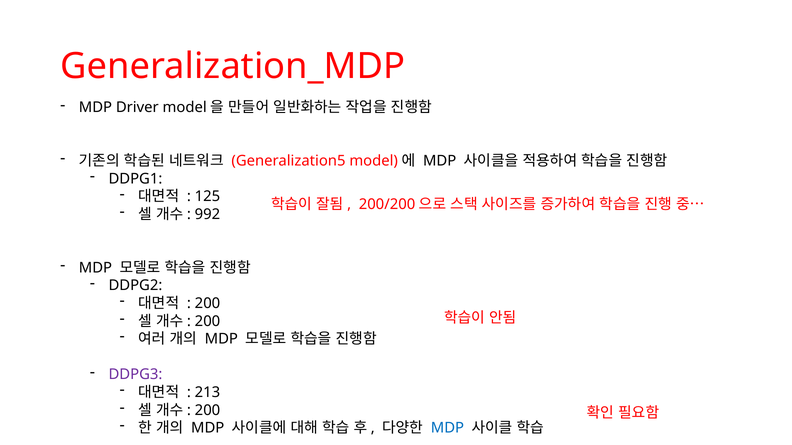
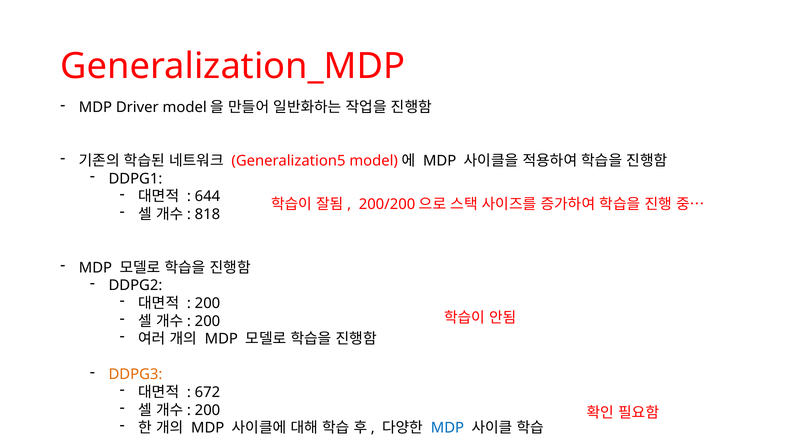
125: 125 -> 644 (207, 197)
992: 992 -> 818 (207, 215)
DDPG3 colour: purple -> orange (135, 375)
213: 213 -> 672 (207, 393)
